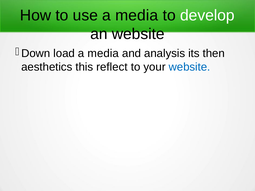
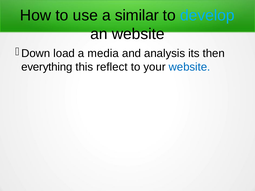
use a media: media -> similar (137, 15)
develop colour: white -> light blue (207, 15)
aesthetics: aesthetics -> everything (47, 67)
